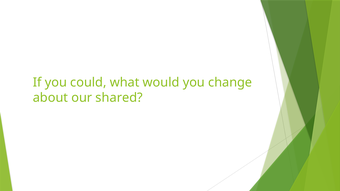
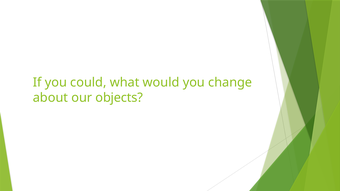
shared: shared -> objects (119, 98)
